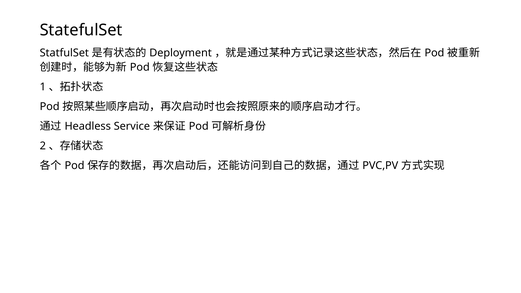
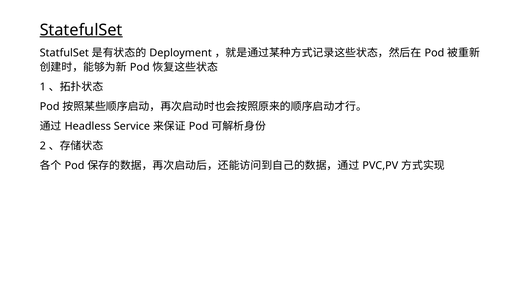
StatefulSet underline: none -> present (81, 30)
